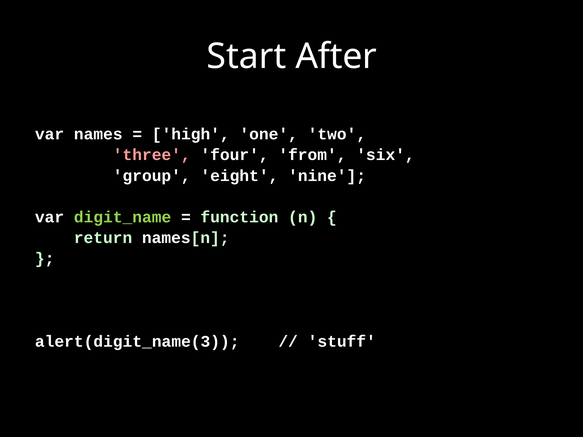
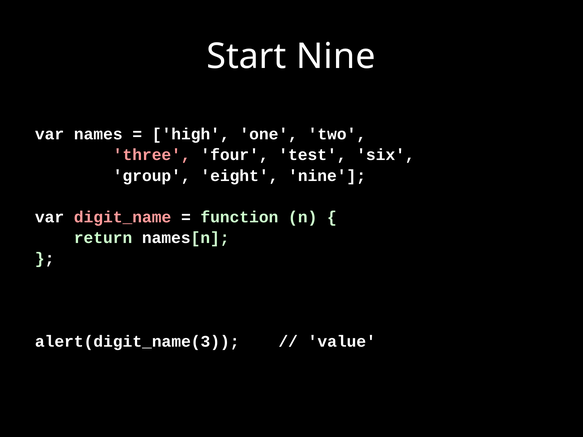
Start After: After -> Nine (336, 56)
from: from -> test (312, 155)
digit_name colour: light green -> pink (123, 217)
stuff: stuff -> value (342, 342)
